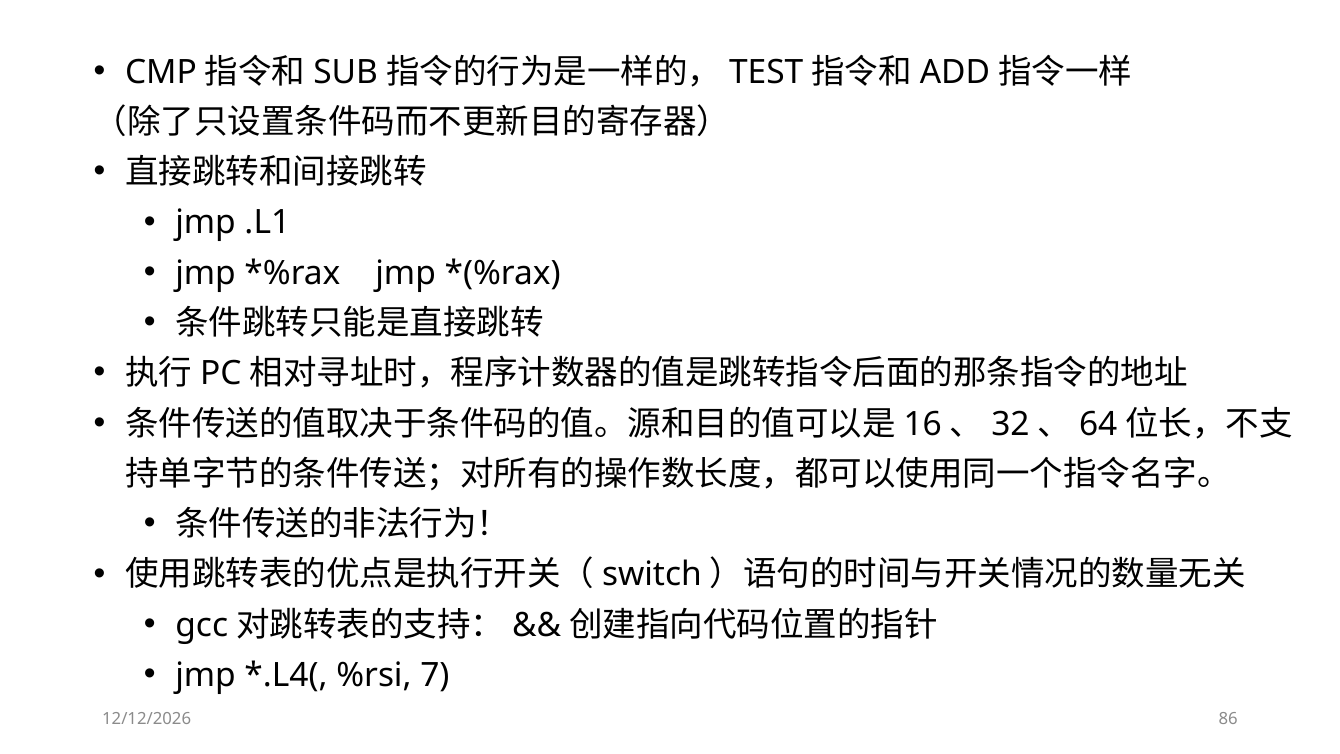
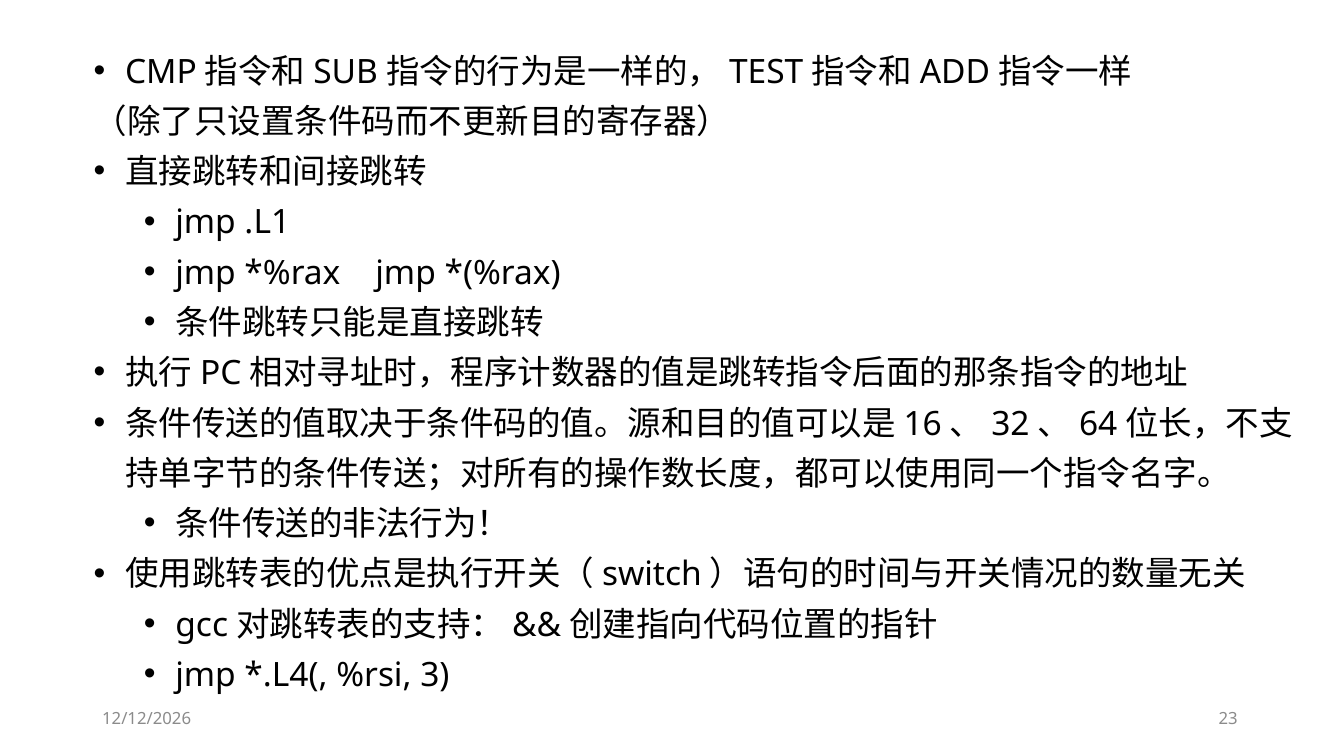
7: 7 -> 3 (435, 675)
86: 86 -> 23 (1228, 718)
